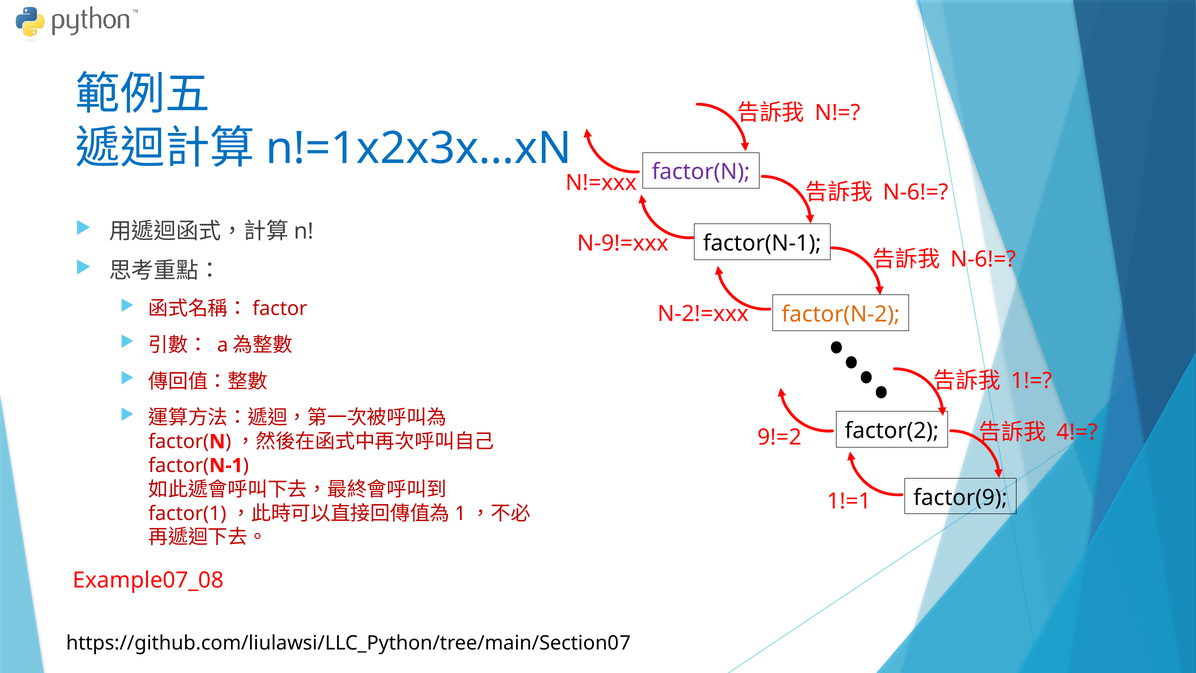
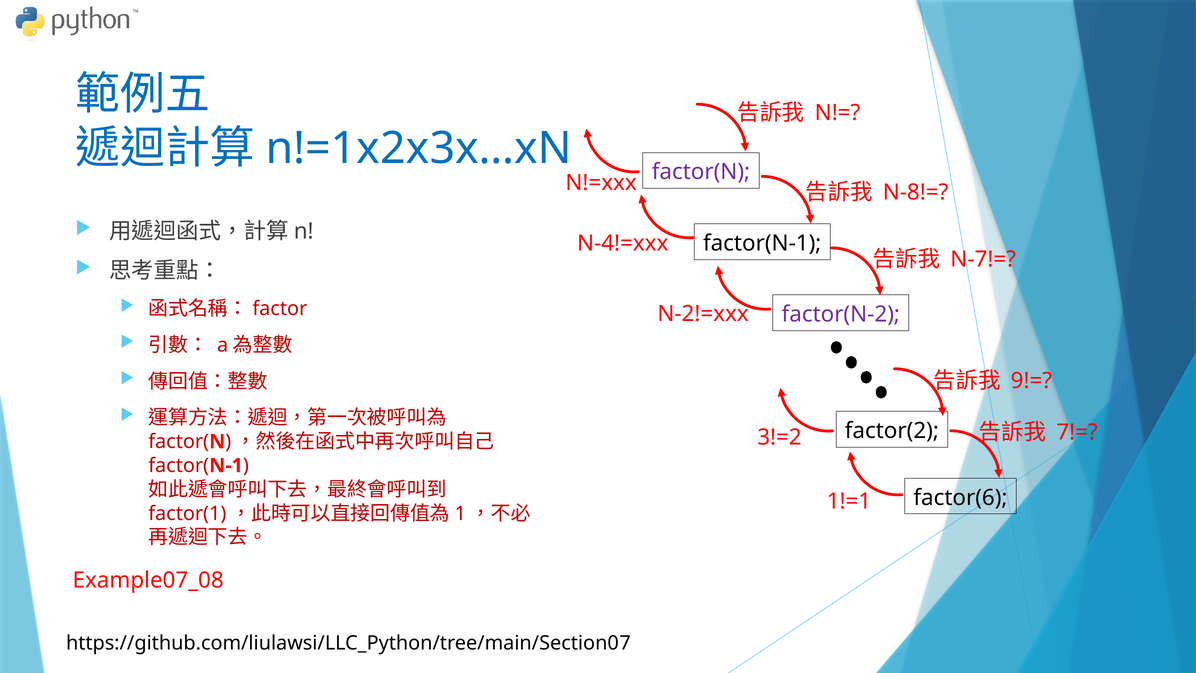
N-6!=: N-6!= -> N-8!= (916, 192)
N-9!=xxx: N-9!=xxx -> N-4!=xxx (623, 243)
N-6!=: N-6!= -> N-7!= (983, 259)
factor(N-2 colour: orange -> purple (841, 314)
1!=: 1!= -> 9!= (1031, 381)
4!=: 4!= -> 7!= (1077, 432)
9!=2: 9!=2 -> 3!=2 (780, 437)
factor(9: factor(9 -> factor(6 (960, 497)
